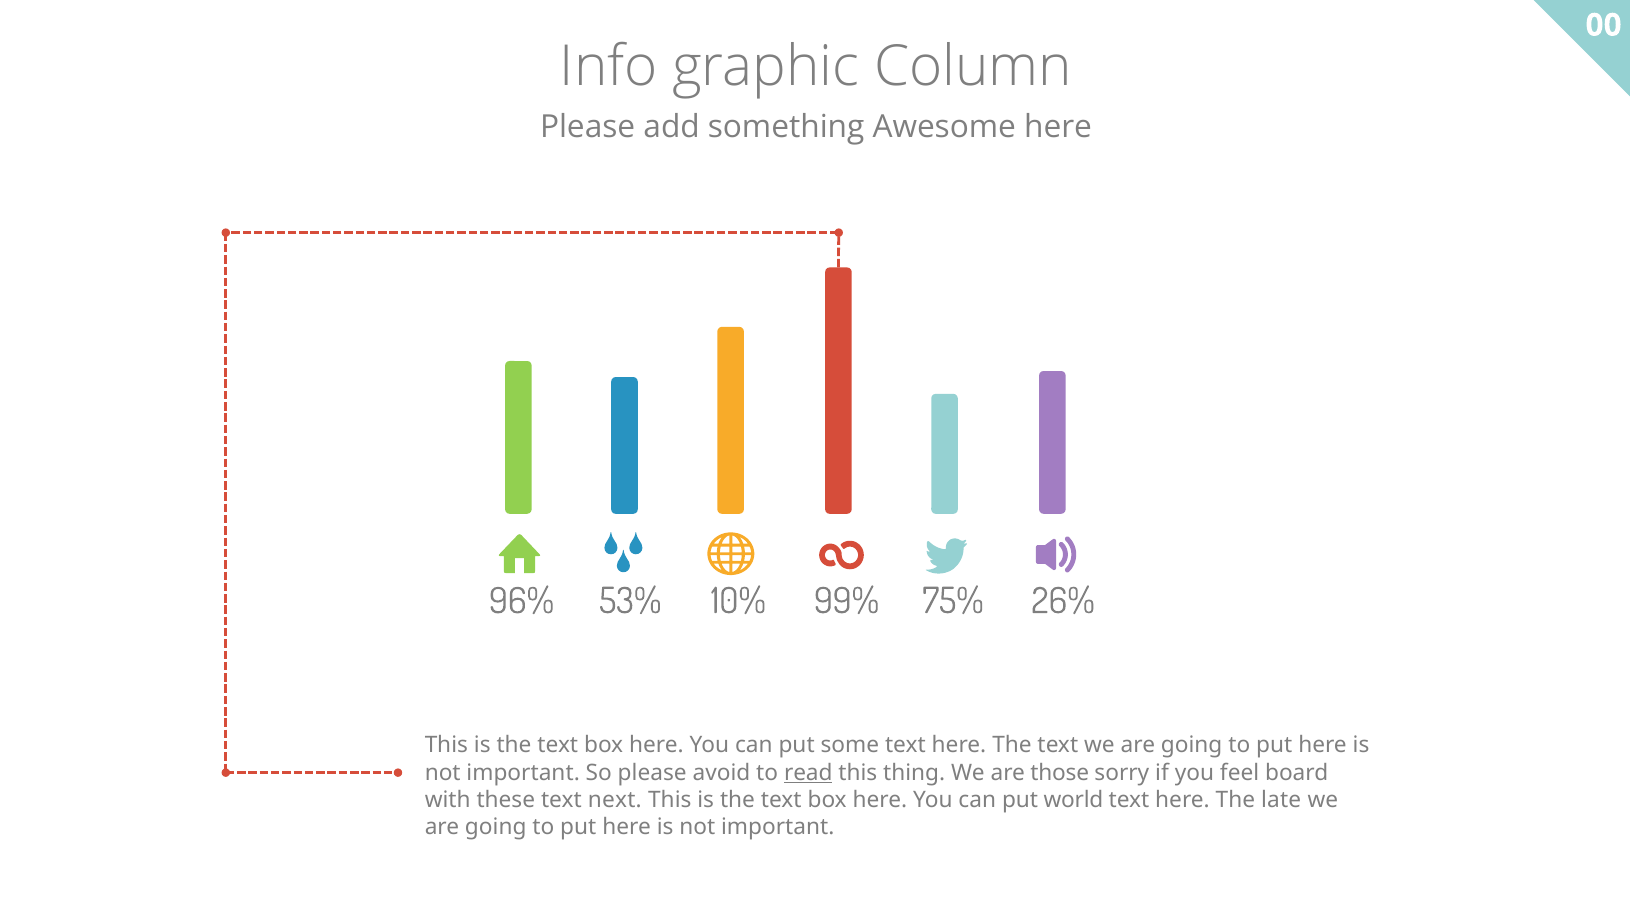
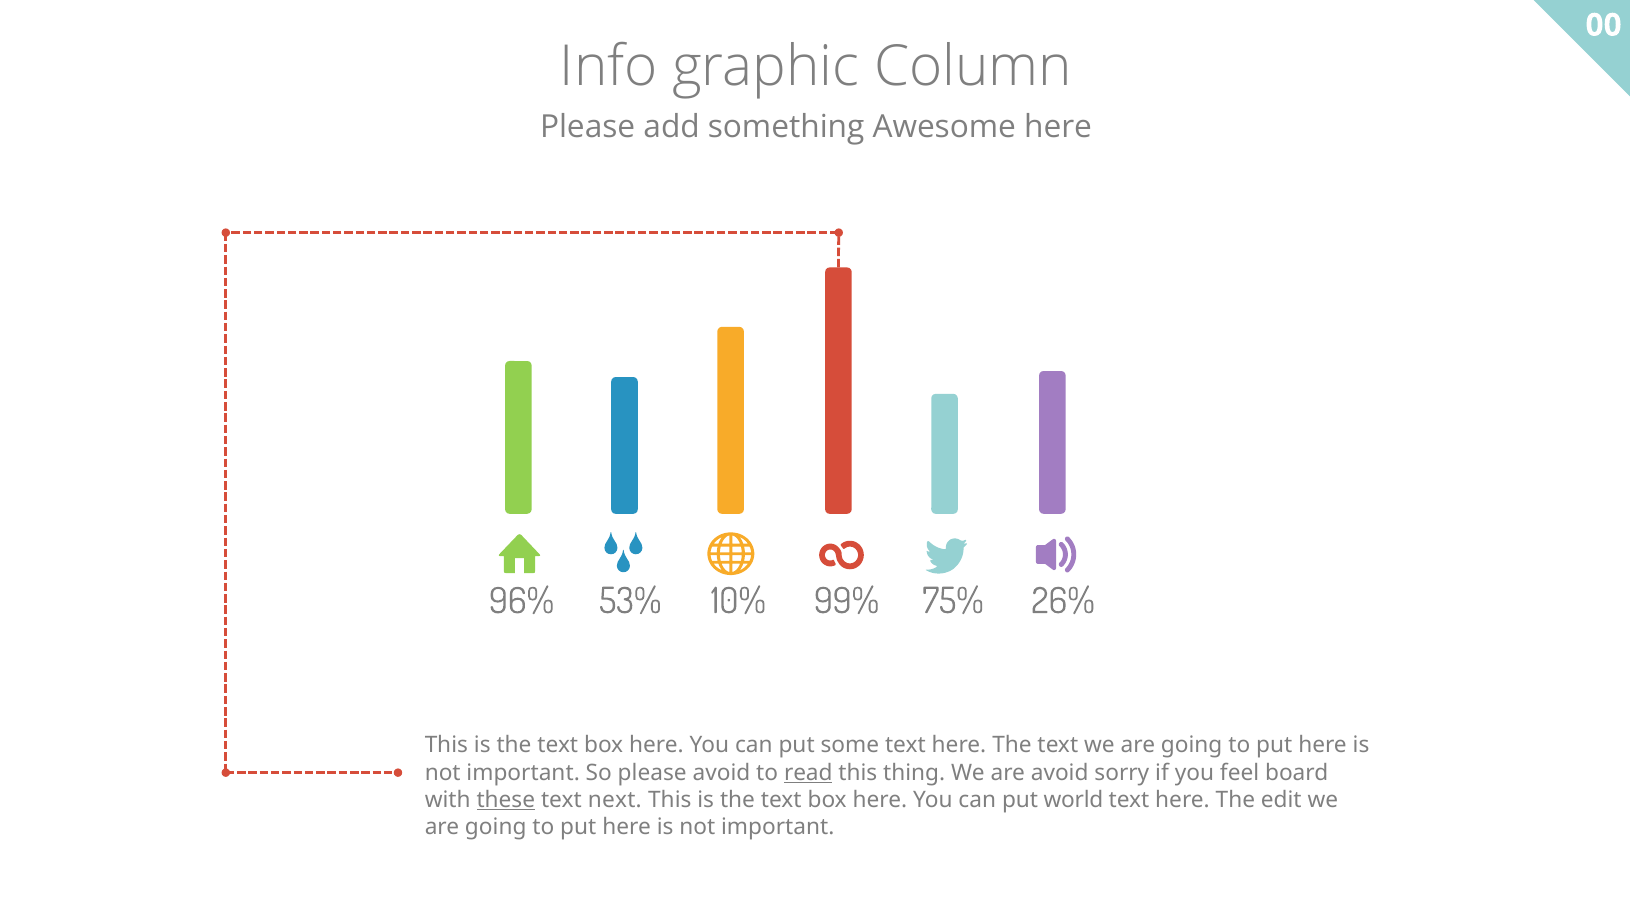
are those: those -> avoid (1060, 773)
these underline: none -> present (506, 800)
late: late -> edit (1281, 800)
